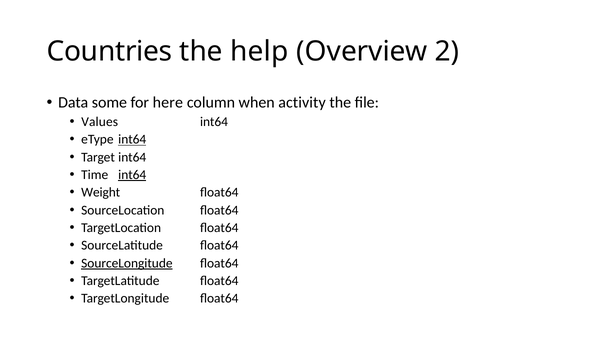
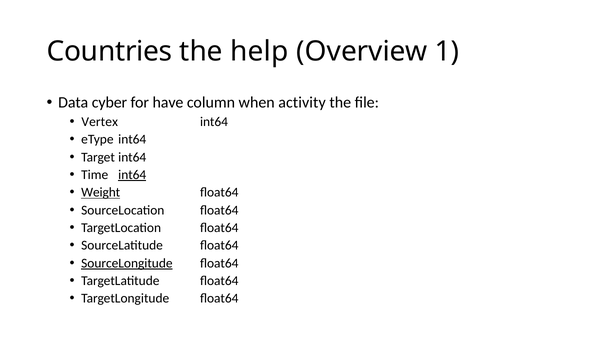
2: 2 -> 1 (447, 51)
some: some -> cyber (109, 103)
here: here -> have (168, 103)
Values: Values -> Vertex (100, 122)
int64 underline: present -> none (132, 139)
Weight underline: none -> present (101, 192)
